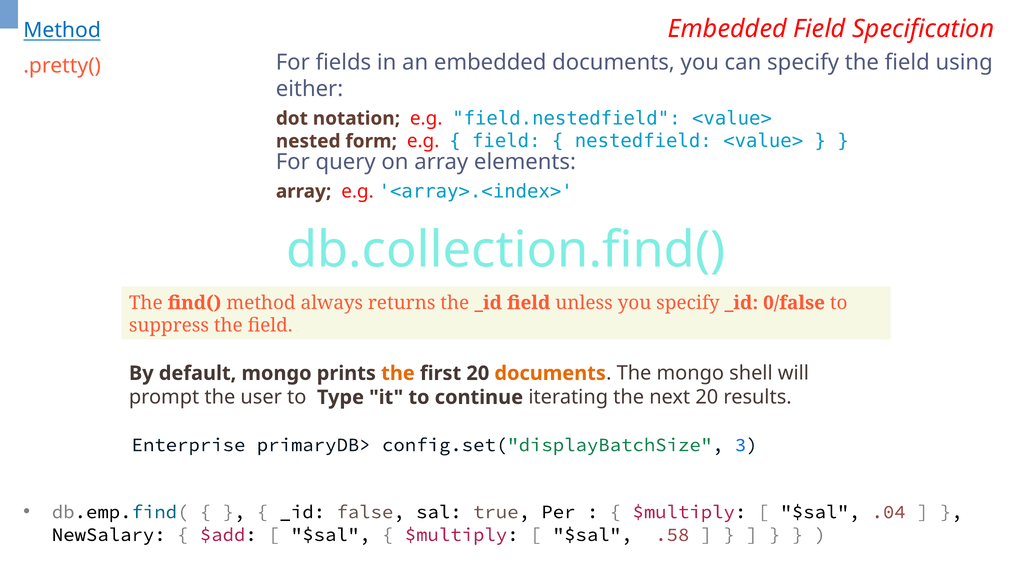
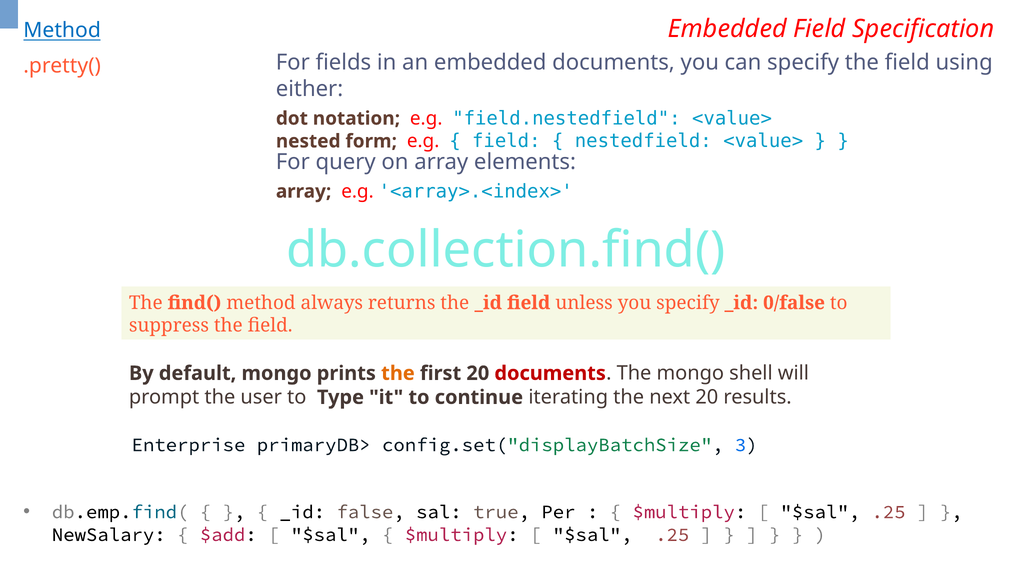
documents colour: orange -> red (550, 373)
.04: .04 -> .25 (889, 512)
.58: .58 -> .25 (672, 535)
